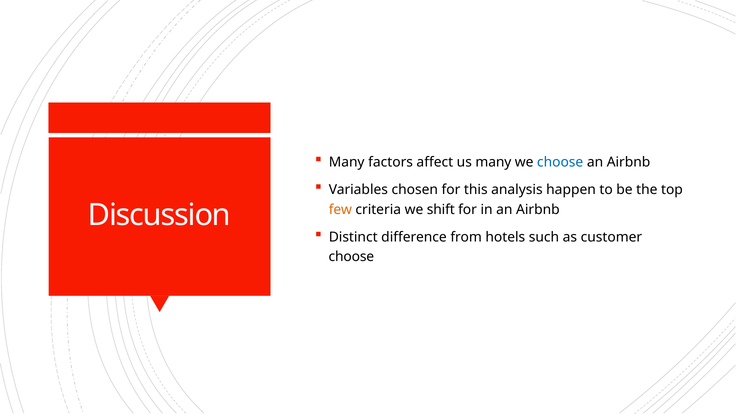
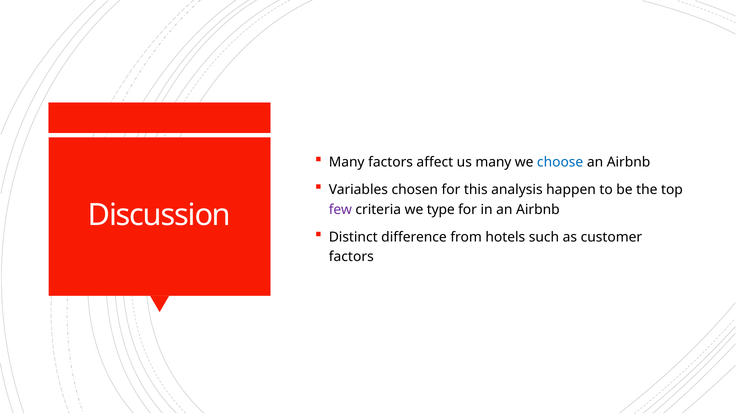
few colour: orange -> purple (340, 210)
shift: shift -> type (441, 210)
choose: choose -> factors (351, 257)
